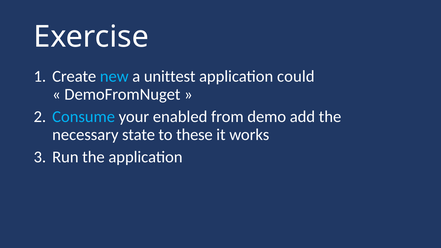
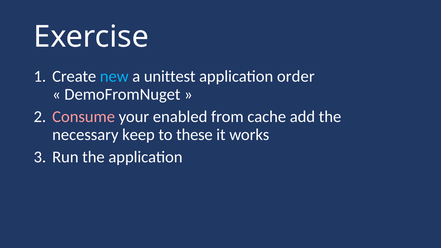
could: could -> order (296, 77)
Consume colour: light blue -> pink (84, 117)
demo: demo -> cache (267, 117)
state: state -> keep (138, 135)
